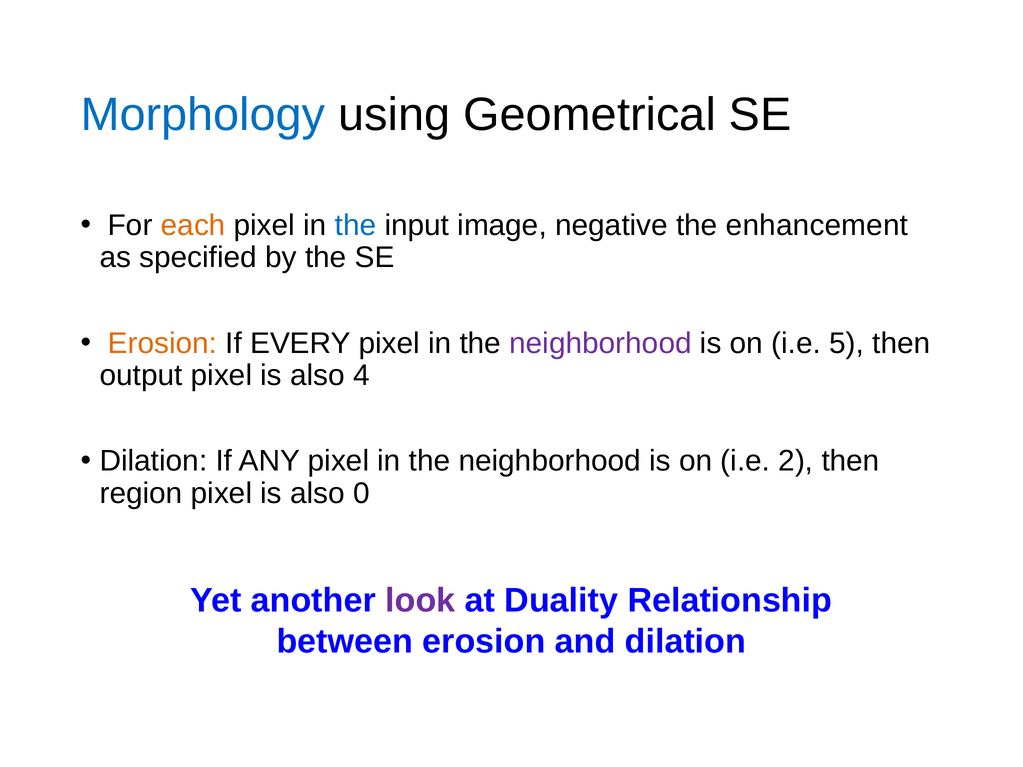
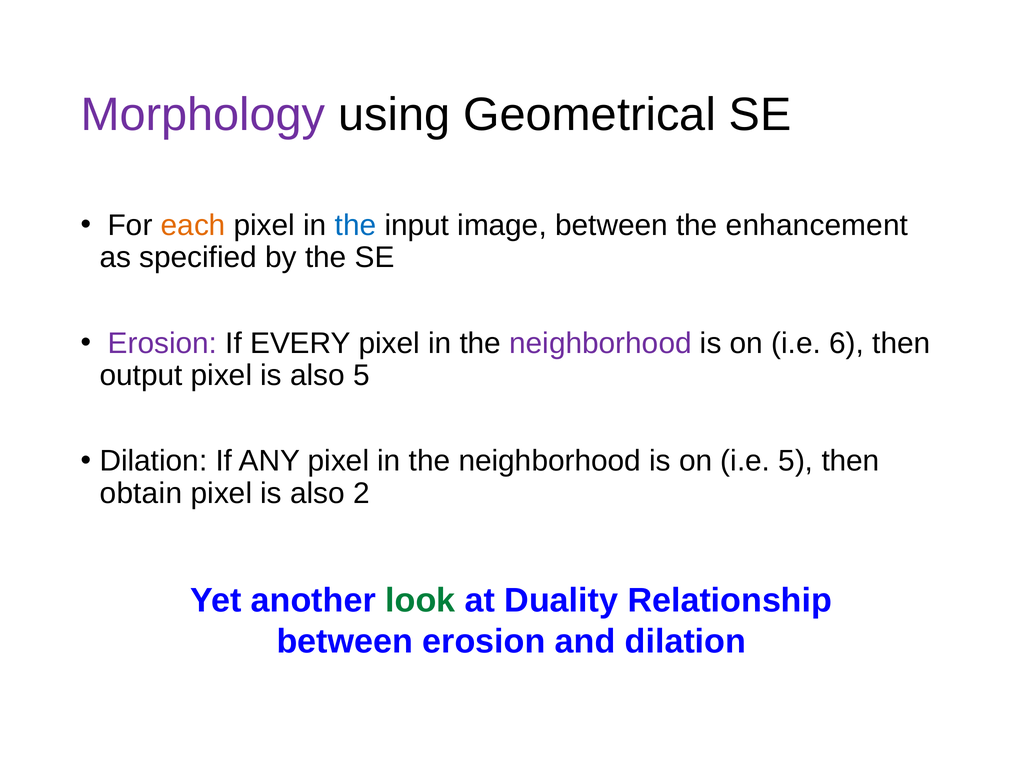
Morphology colour: blue -> purple (203, 115)
image negative: negative -> between (612, 225)
Erosion colour: orange -> purple (163, 343)
5: 5 -> 6 (847, 343)
also 4: 4 -> 5 (361, 376)
i.e 2: 2 -> 5 (796, 461)
region: region -> obtain (141, 494)
0: 0 -> 2 (361, 494)
look colour: purple -> green (420, 601)
